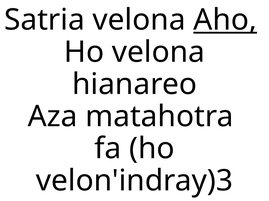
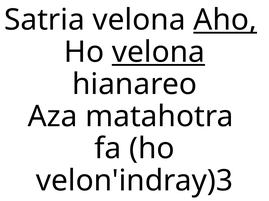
velona underline: none -> present (158, 52)
